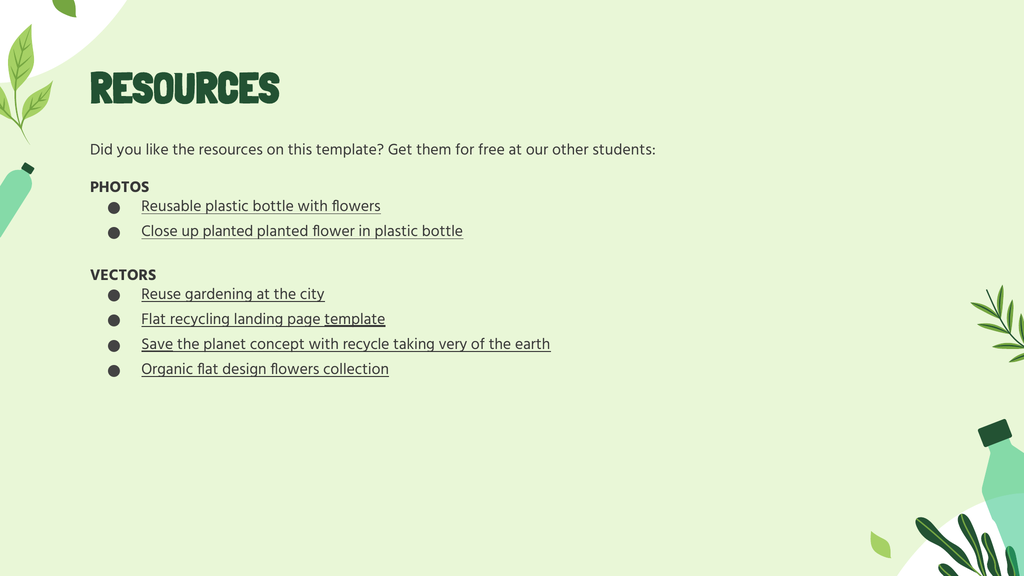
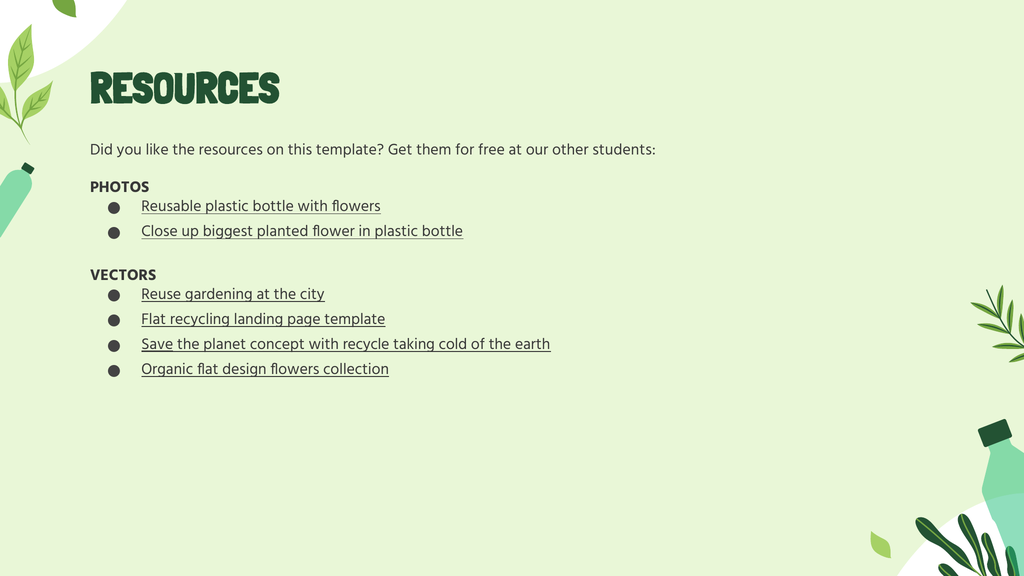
up planted: planted -> biggest (228, 231)
template underline: present -> none (355, 319)
very: very -> cold (453, 344)
